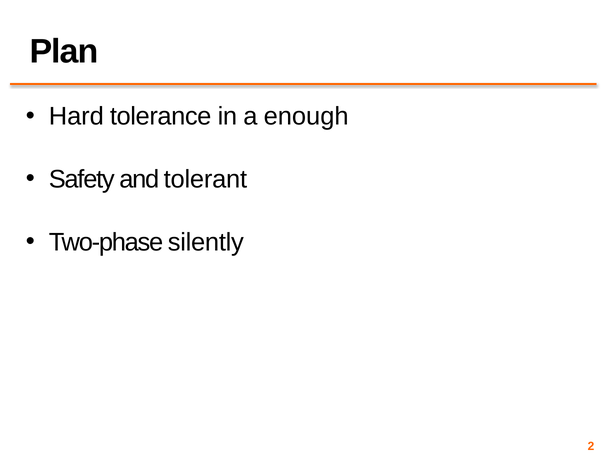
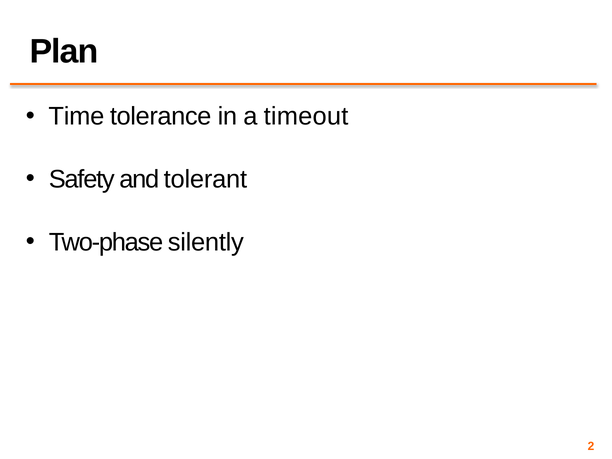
Hard: Hard -> Time (76, 116)
enough: enough -> timeout (306, 116)
